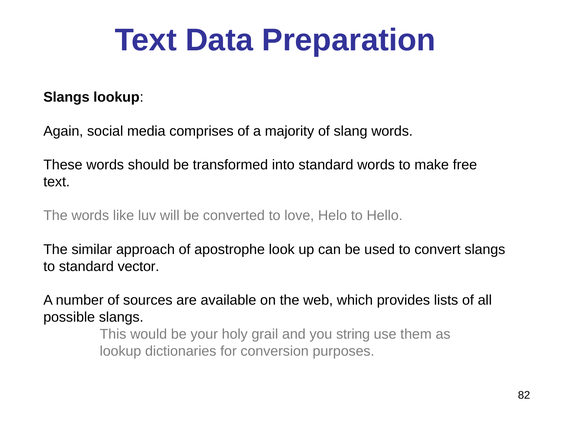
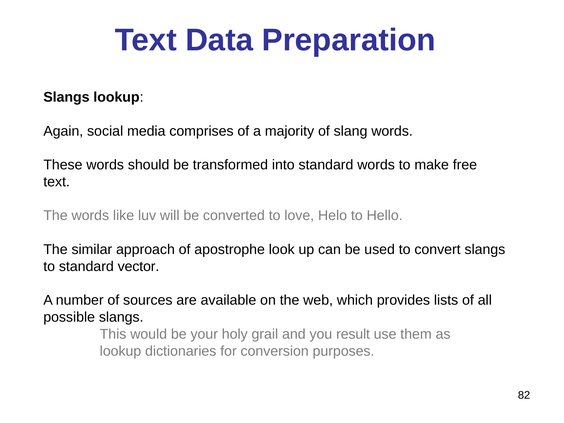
string: string -> result (353, 334)
